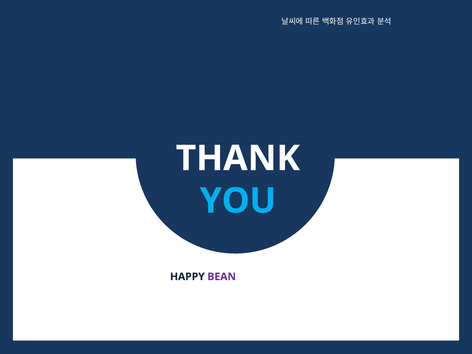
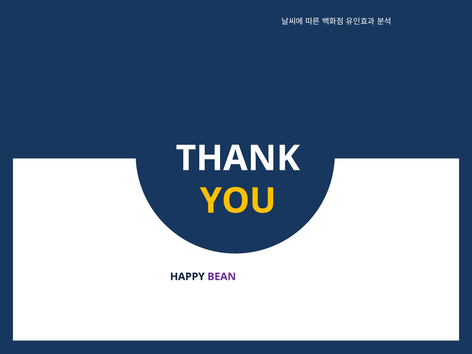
YOU colour: light blue -> yellow (238, 201)
